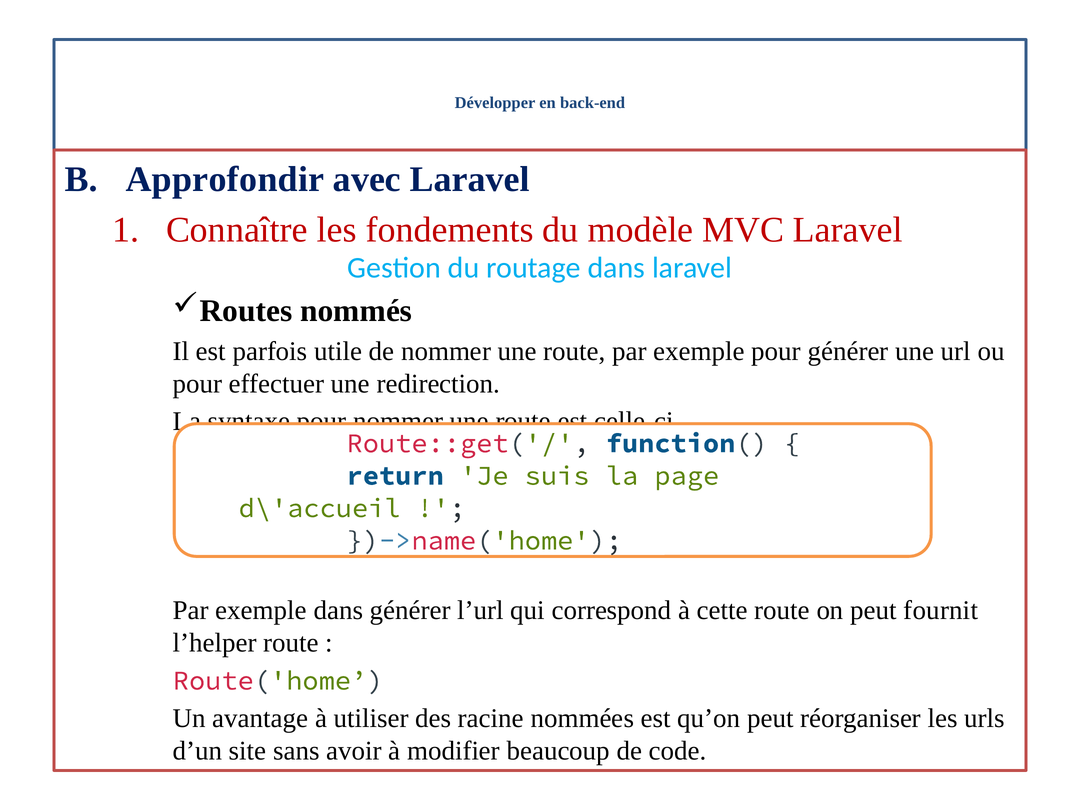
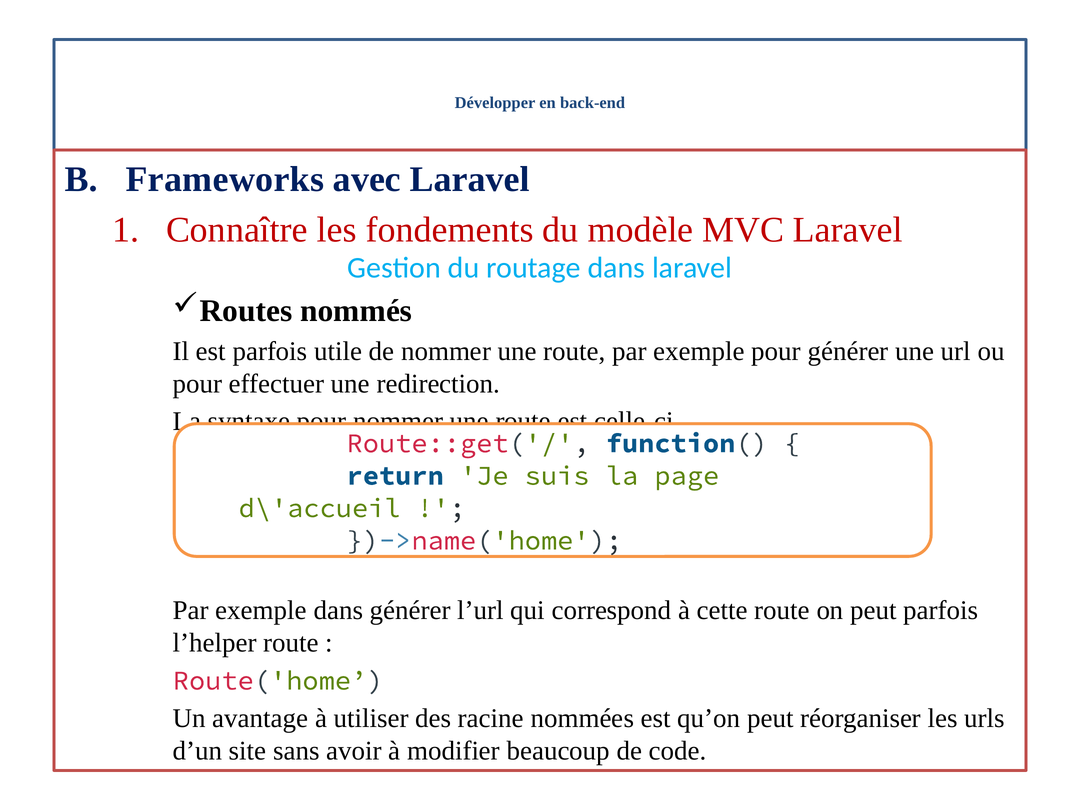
Approfondir: Approfondir -> Frameworks (225, 179)
peut fournit: fournit -> parfois (941, 610)
